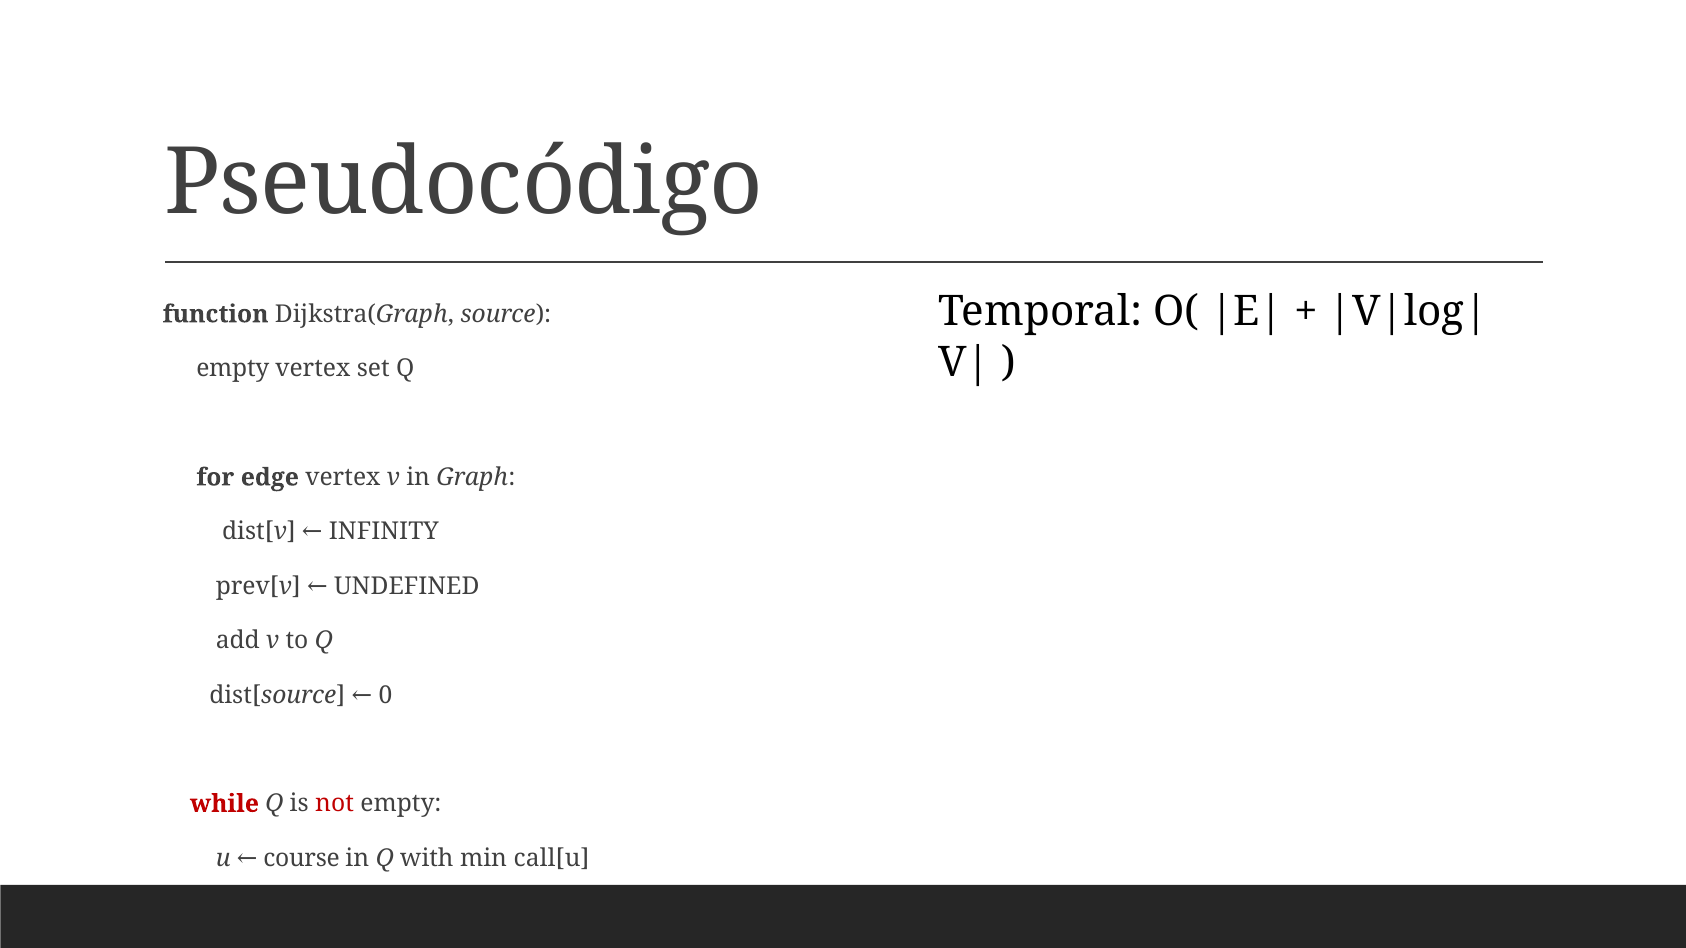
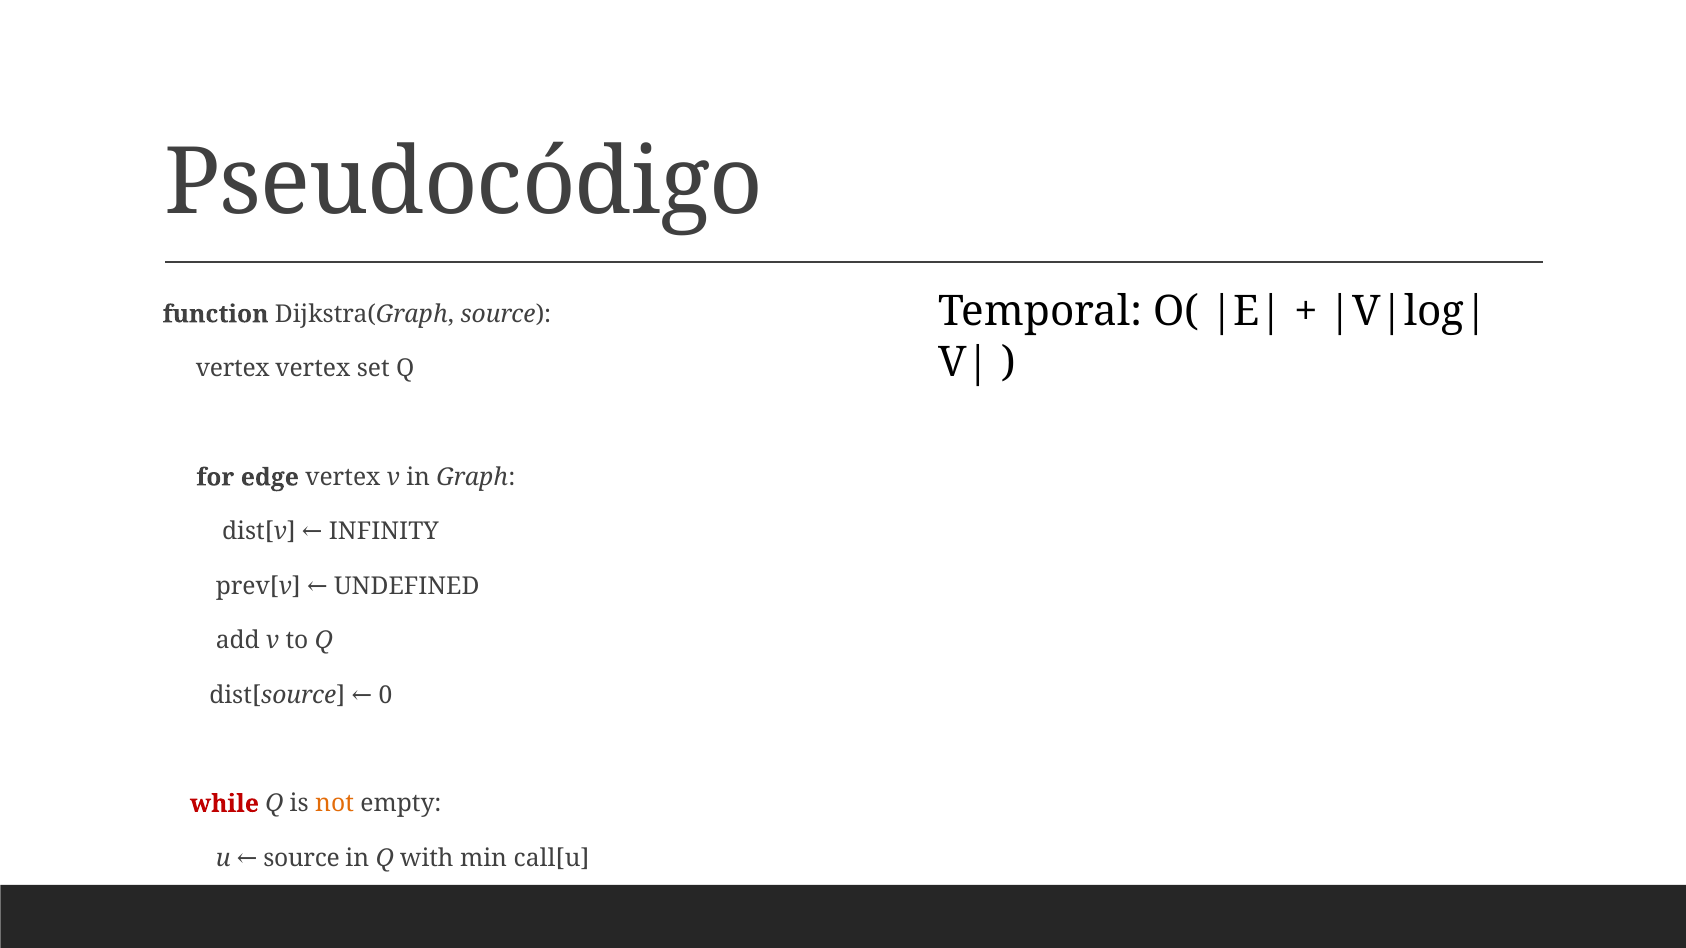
empty: empty -> vertex (233, 369)
not colour: red -> orange (335, 804)
u course: course -> source (302, 858)
